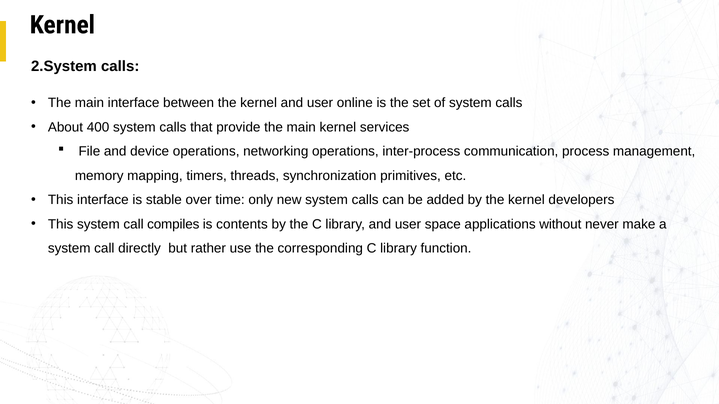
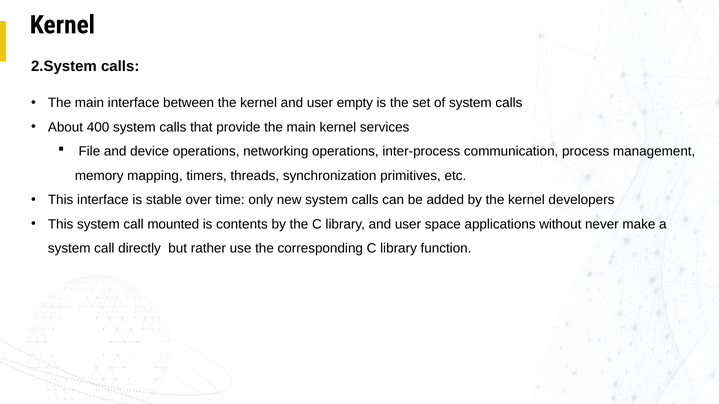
online: online -> empty (355, 103)
compiles: compiles -> mounted (173, 224)
